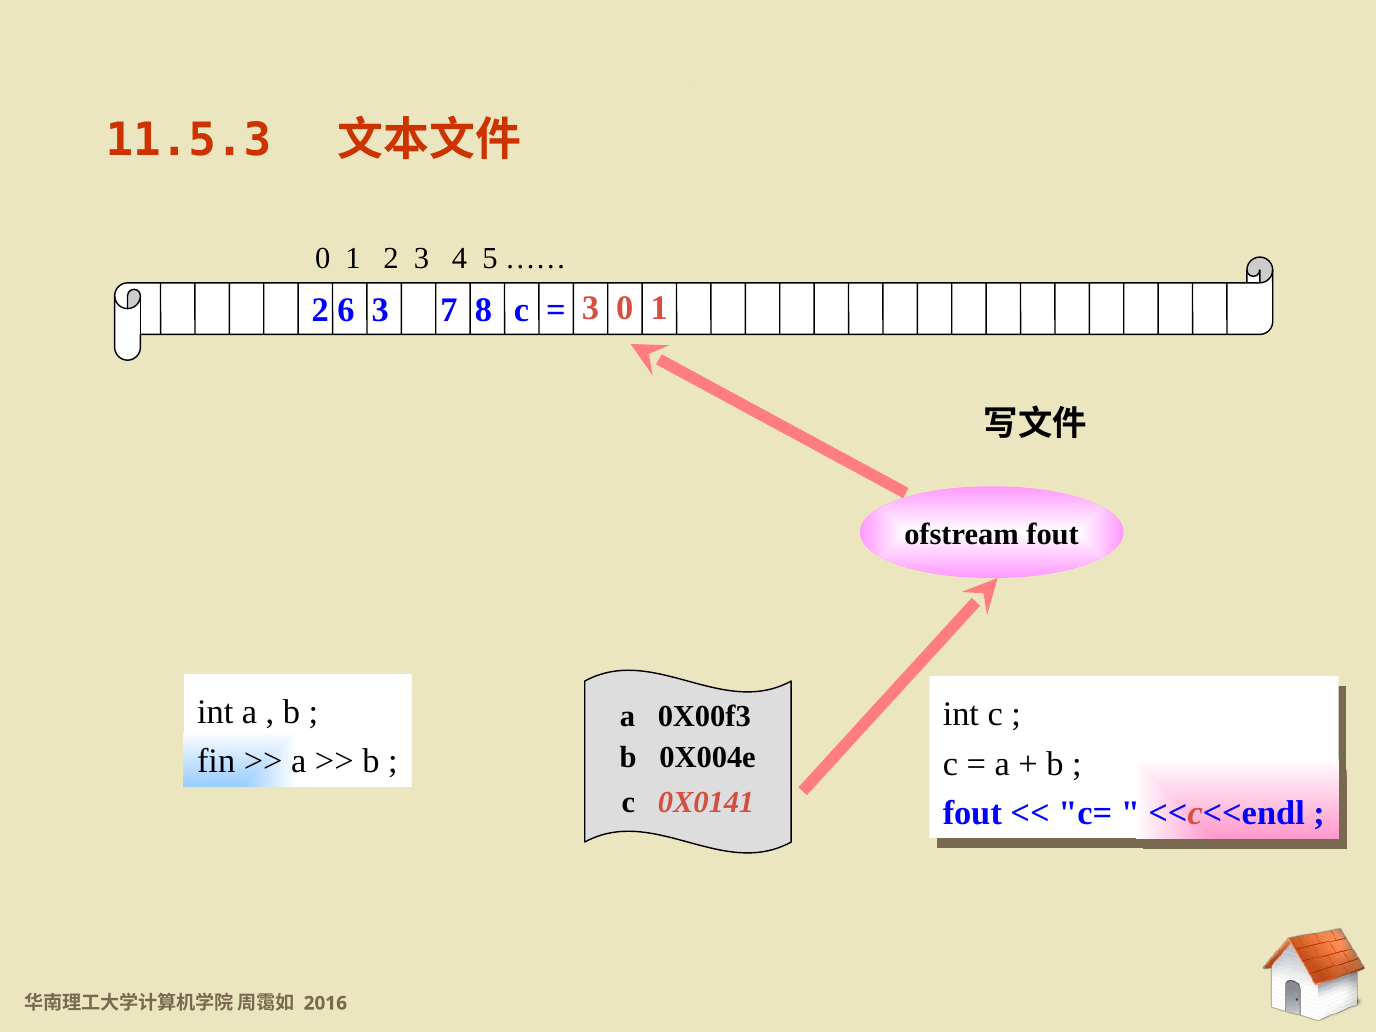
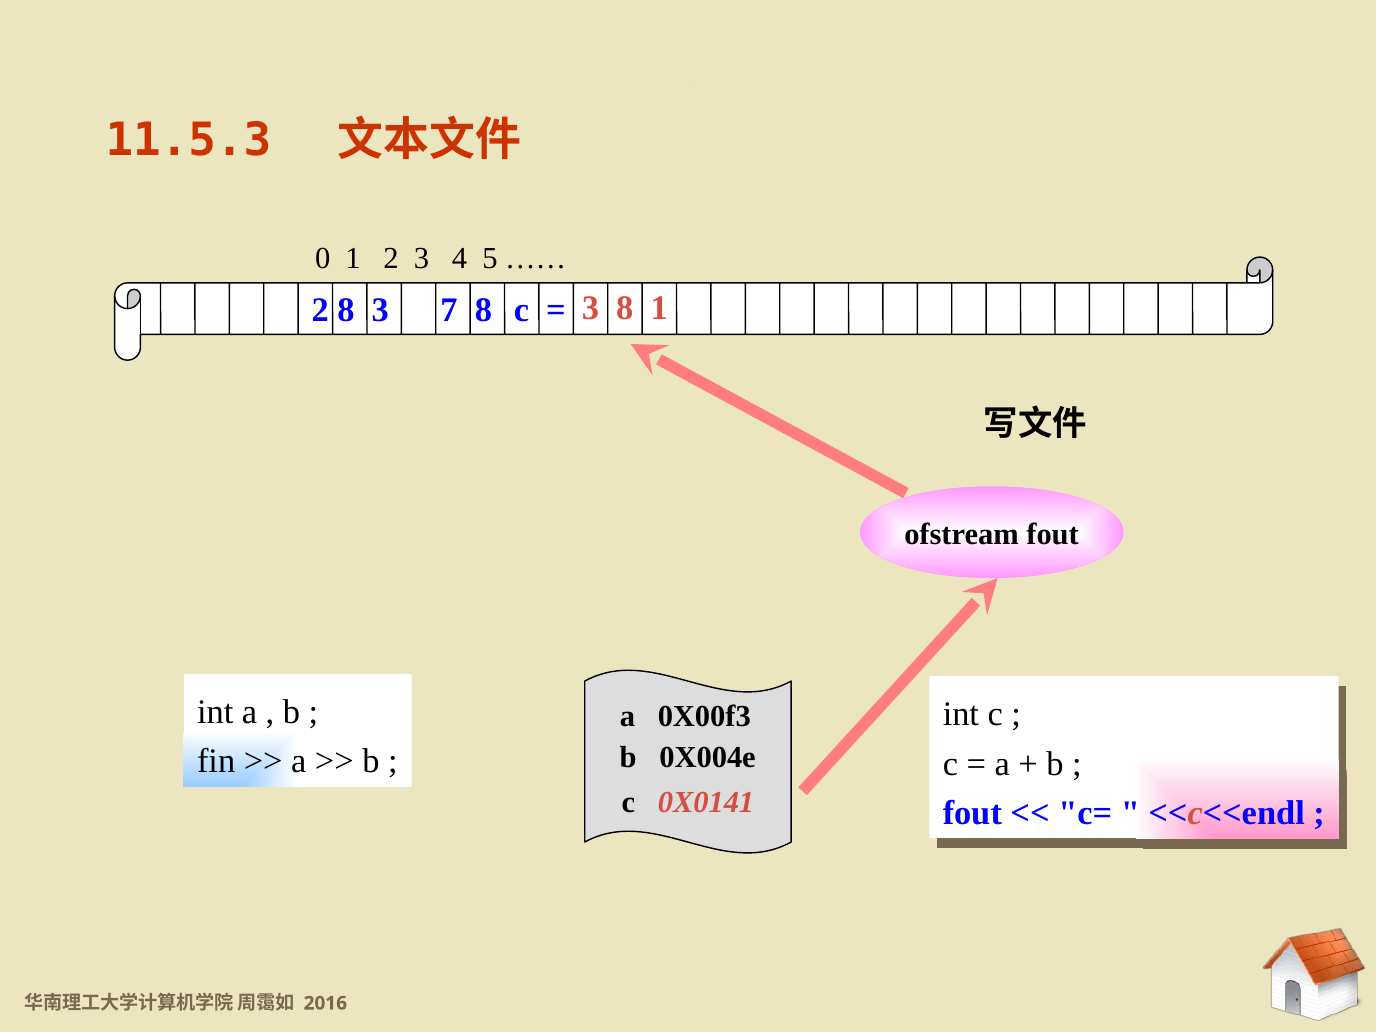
3 0: 0 -> 8 (625, 308)
2 6: 6 -> 8 (346, 310)
